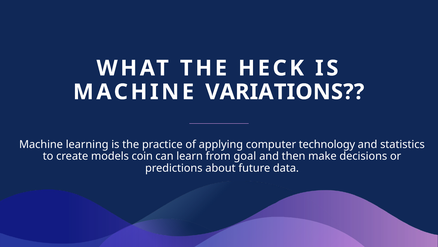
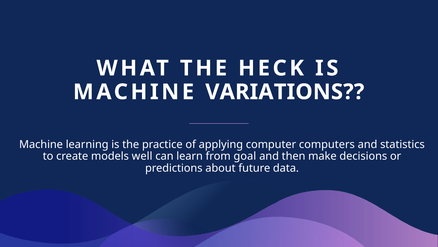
technology: technology -> computers (327, 144)
coin: coin -> well (142, 156)
